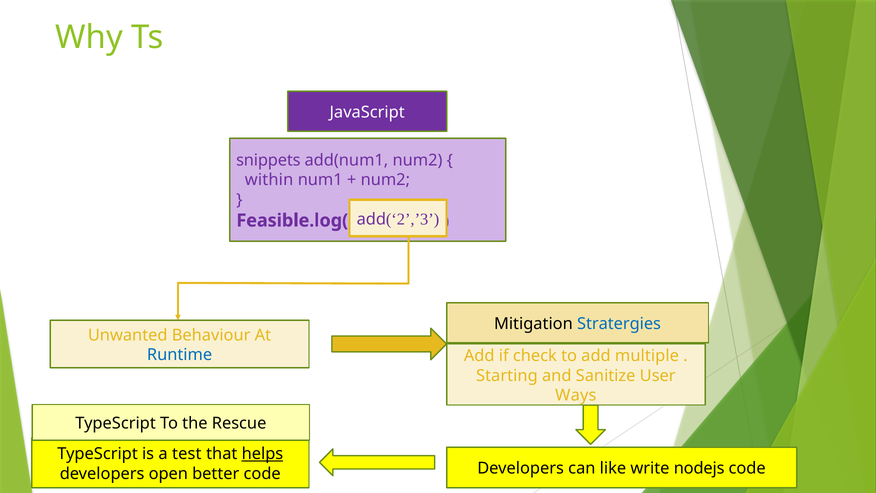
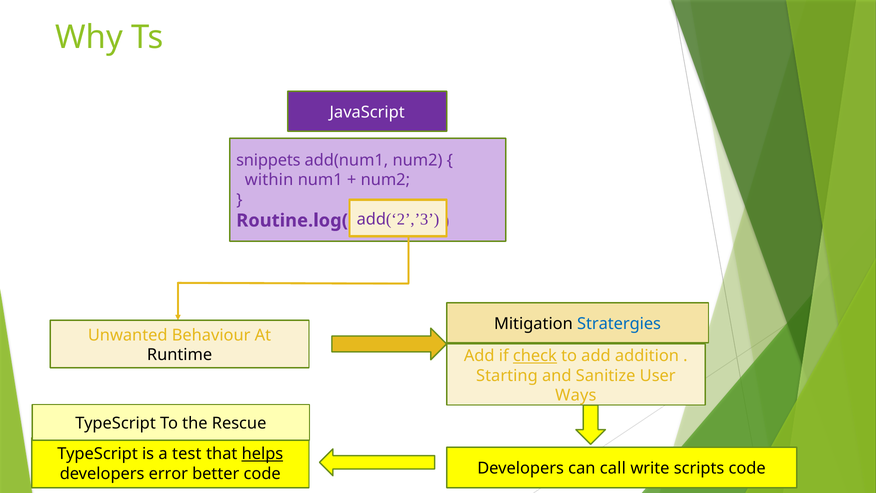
Feasible.log(: Feasible.log( -> Routine.log( (292, 220)
Runtime colour: blue -> black (180, 355)
check underline: none -> present (535, 356)
multiple: multiple -> addition (647, 356)
like: like -> call (613, 468)
nodejs: nodejs -> scripts (699, 468)
open: open -> error (168, 473)
